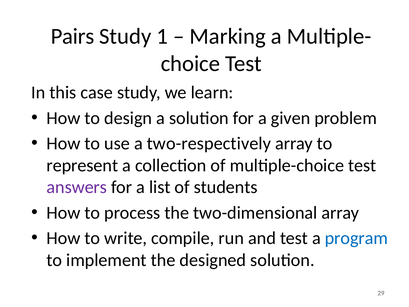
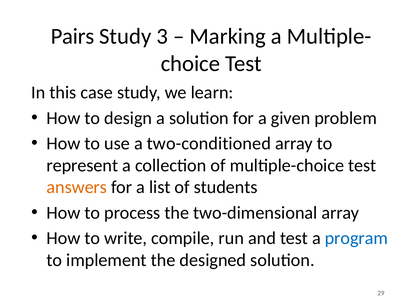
1: 1 -> 3 (162, 36)
two-respectively: two-respectively -> two-conditioned (209, 143)
answers colour: purple -> orange (77, 187)
